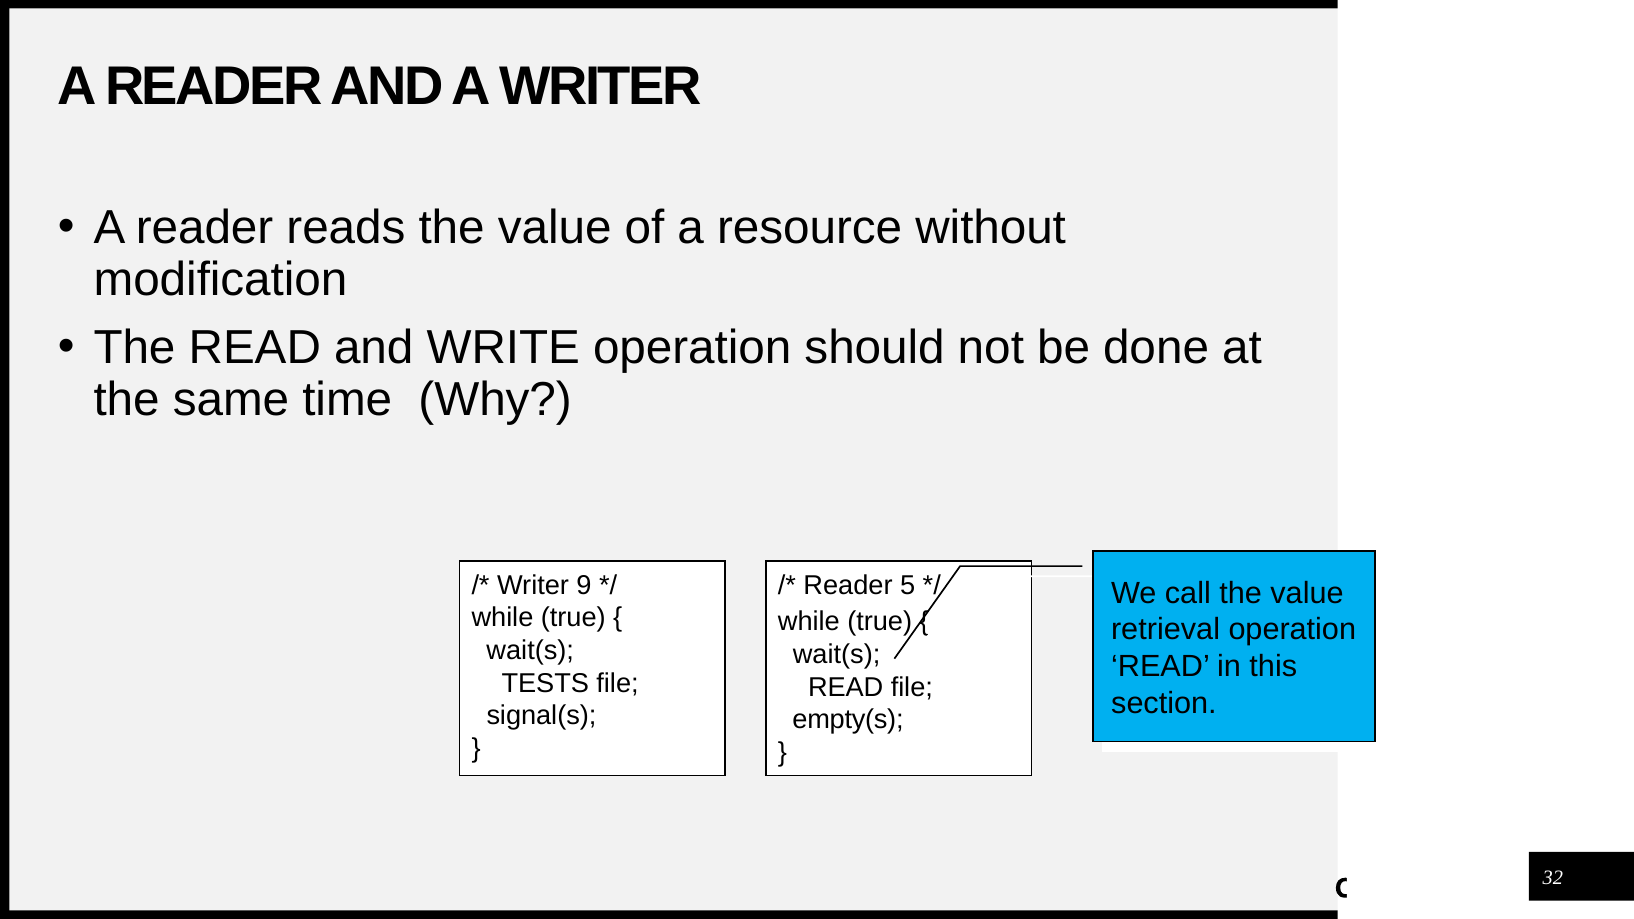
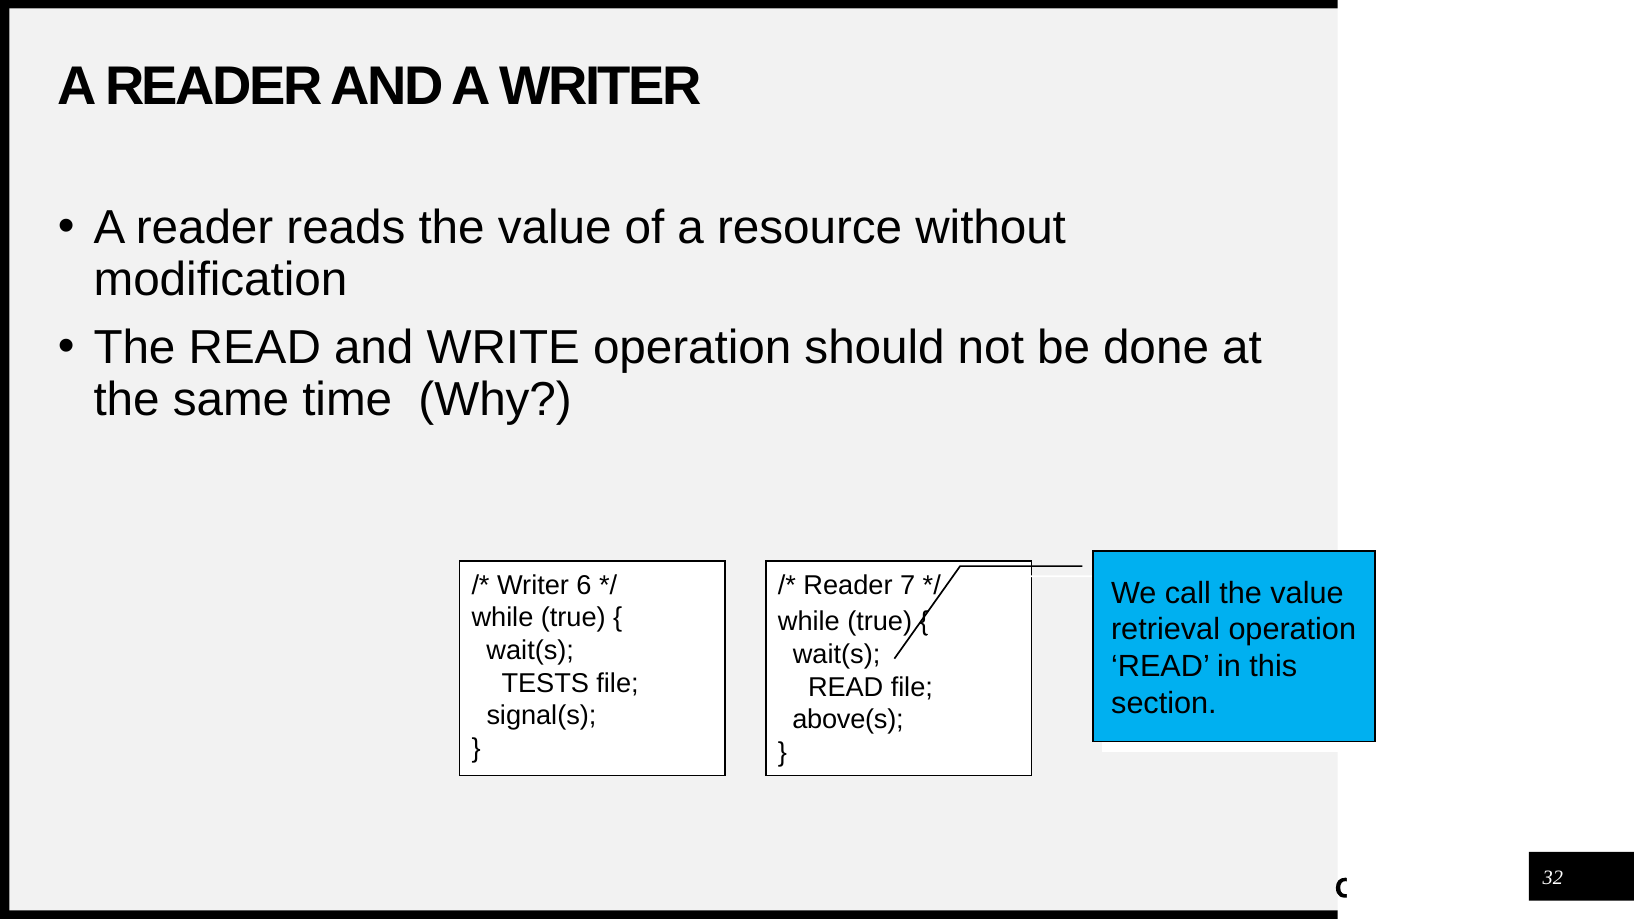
9: 9 -> 6 (584, 585)
5: 5 -> 7 (908, 585)
empty(s: empty(s -> above(s (848, 720)
